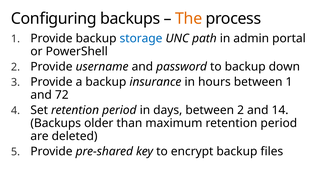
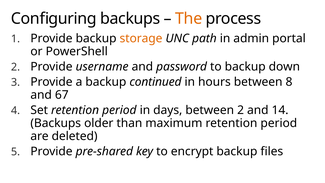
storage colour: blue -> orange (141, 38)
insurance: insurance -> continued (155, 82)
between 1: 1 -> 8 (289, 82)
72: 72 -> 67 (62, 95)
